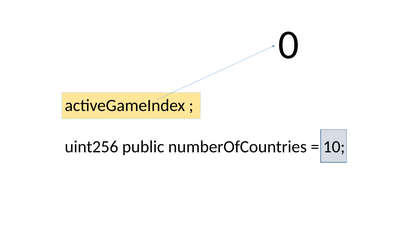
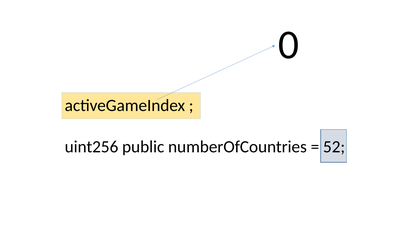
10: 10 -> 52 (334, 147)
